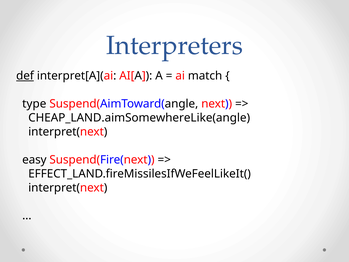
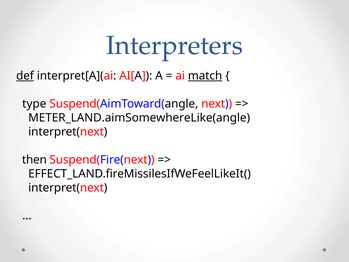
match underline: none -> present (205, 76)
CHEAP_LAND.aimSomewhereLike(angle: CHEAP_LAND.aimSomewhereLike(angle -> METER_LAND.aimSomewhereLike(angle (139, 118)
easy: easy -> then (34, 160)
